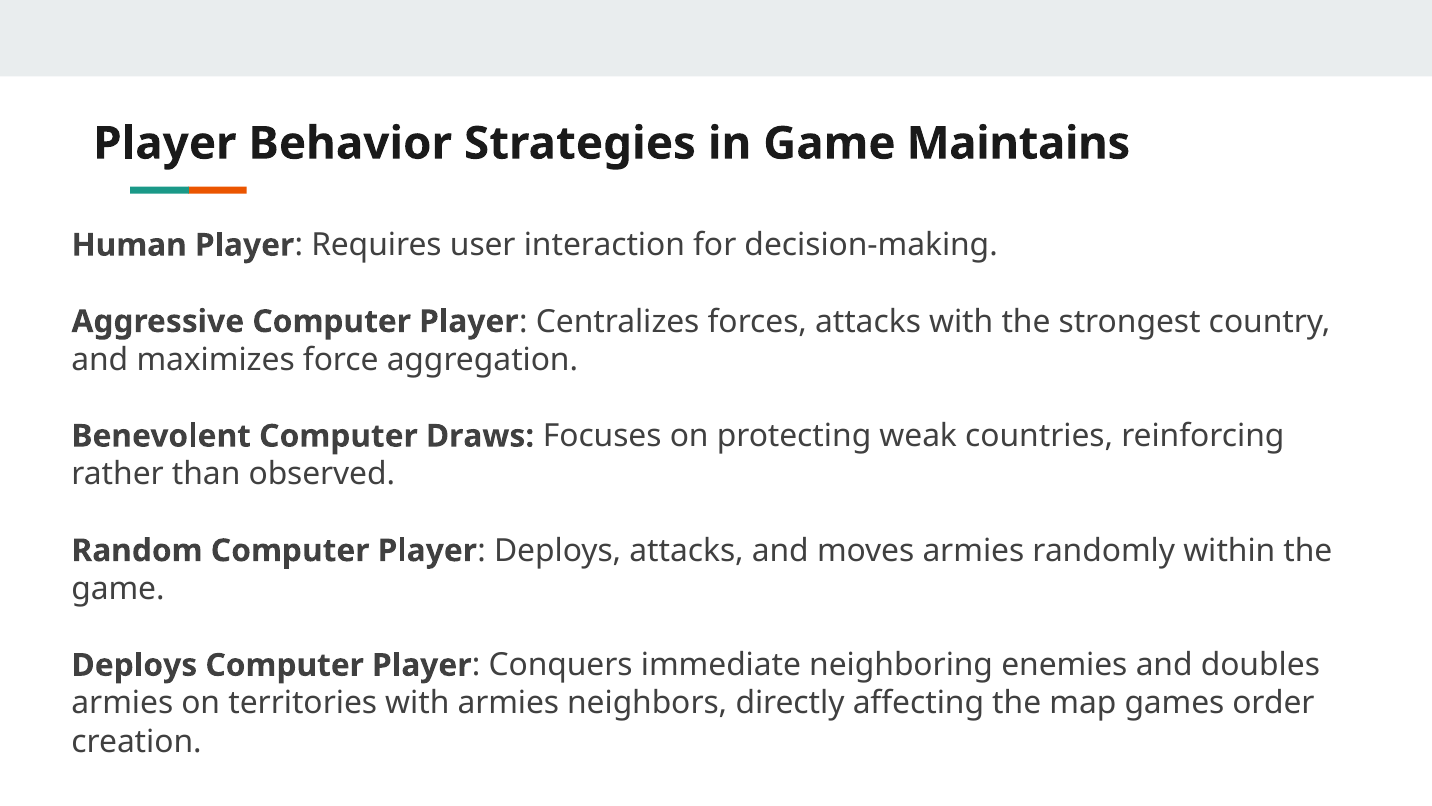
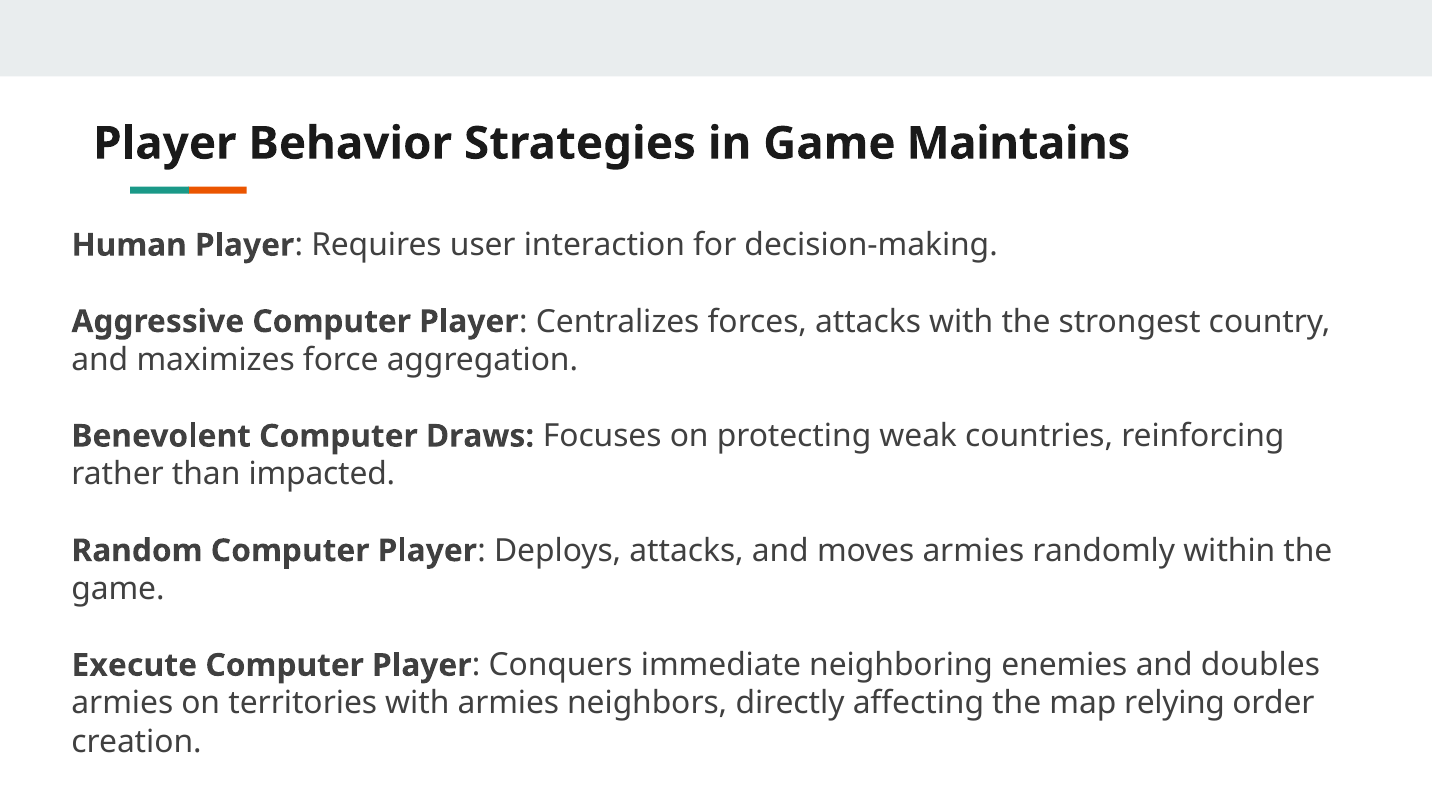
observed: observed -> impacted (322, 474)
Deploys: Deploys -> Execute (134, 665)
games: games -> relying (1175, 703)
